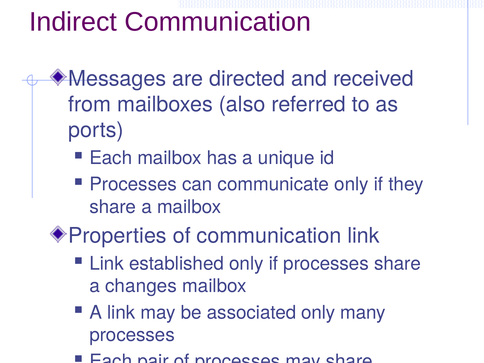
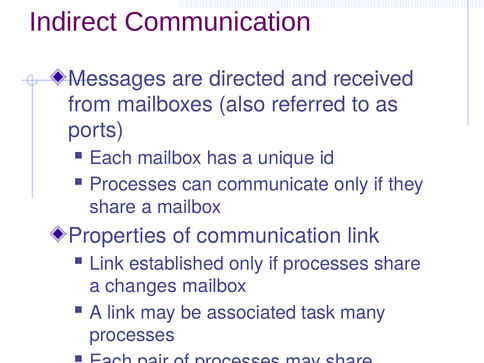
associated only: only -> task (318, 312)
